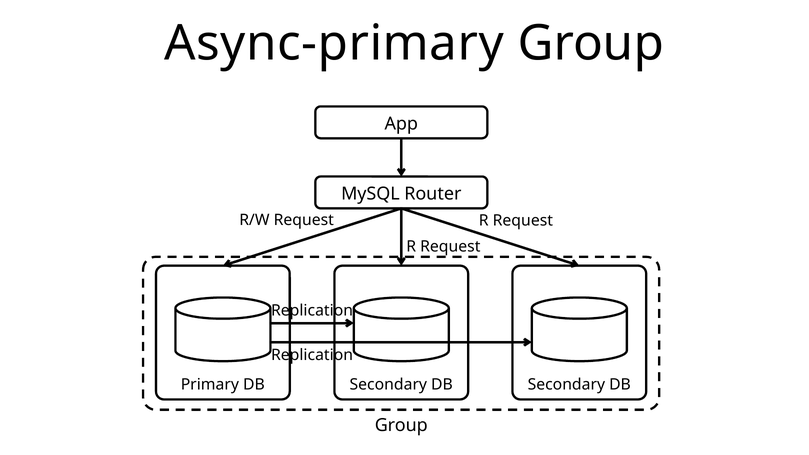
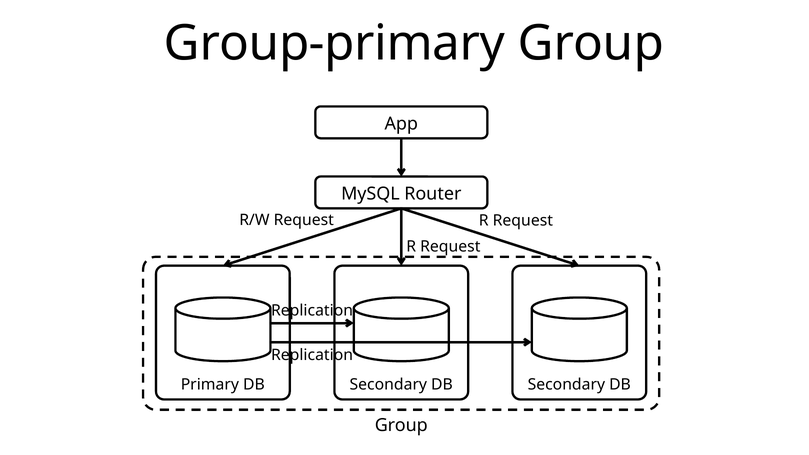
Async-primary: Async-primary -> Group-primary (334, 44)
